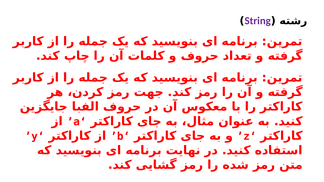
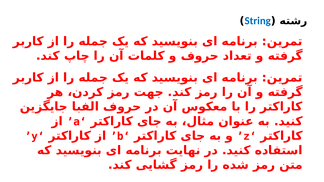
String colour: purple -> blue (258, 21)
